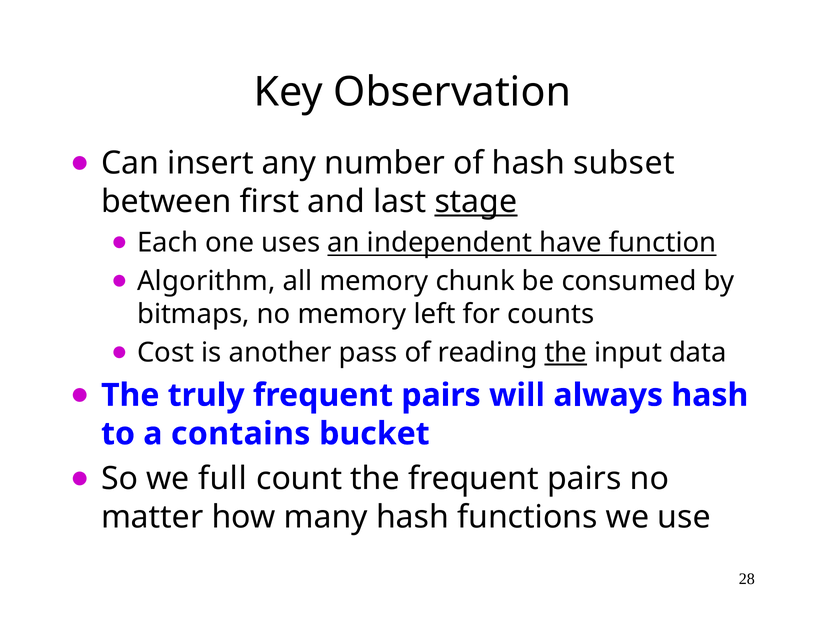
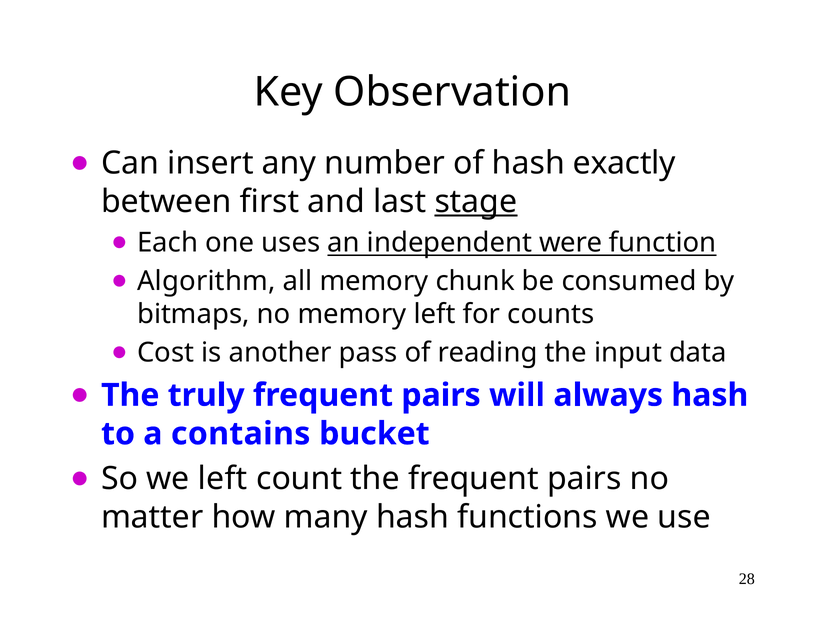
subset: subset -> exactly (624, 163)
have: have -> were (571, 243)
the underline: present -> none (566, 353)
we full: full -> left (223, 479)
